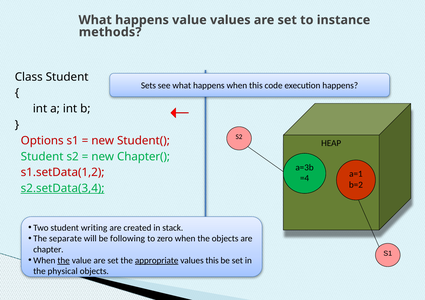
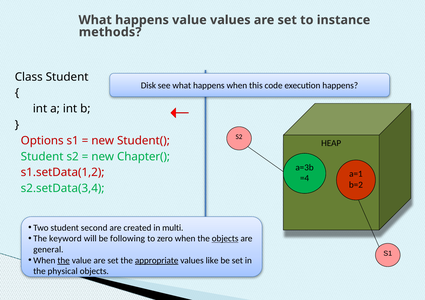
Sets: Sets -> Disk (148, 86)
s2.setData(3,4 underline: present -> none (63, 189)
writing: writing -> second (94, 228)
stack: stack -> multi (173, 228)
separate: separate -> keyword (65, 239)
objects underline: none -> present (225, 239)
chapter: chapter -> general (48, 250)
values this: this -> like (212, 261)
